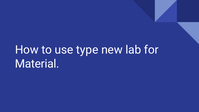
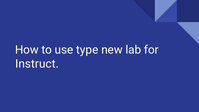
Material: Material -> Instruct (37, 64)
